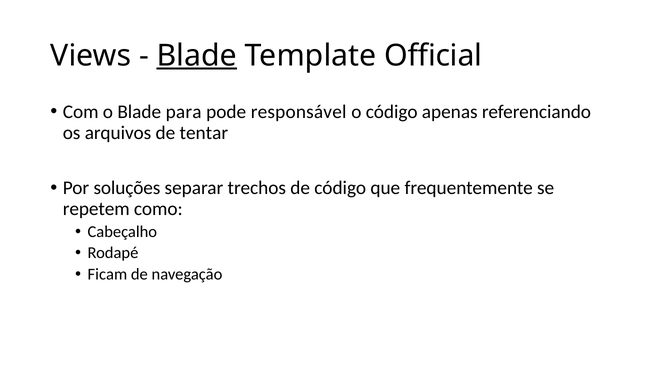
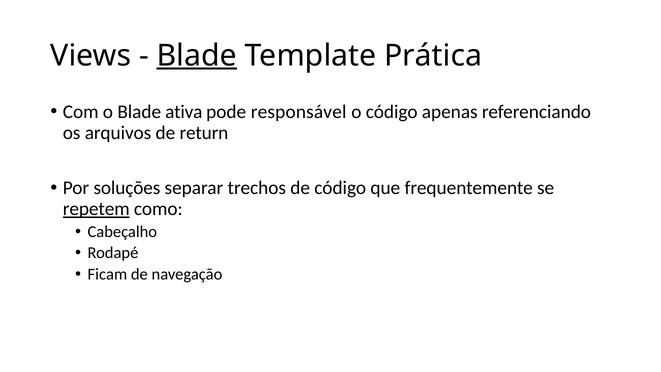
Official: Official -> Prática (433, 56)
para: para -> ativa (184, 112)
tentar: tentar -> return (204, 133)
repetem underline: none -> present (96, 209)
